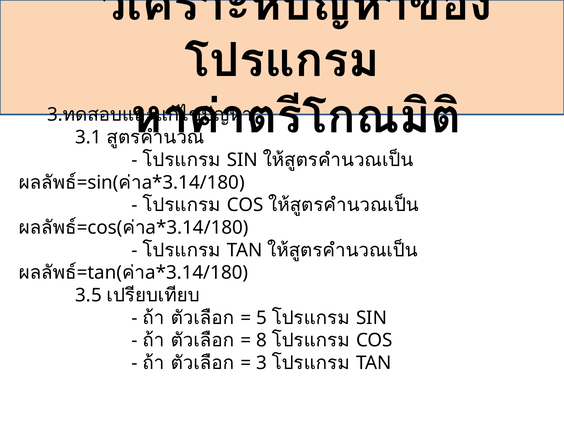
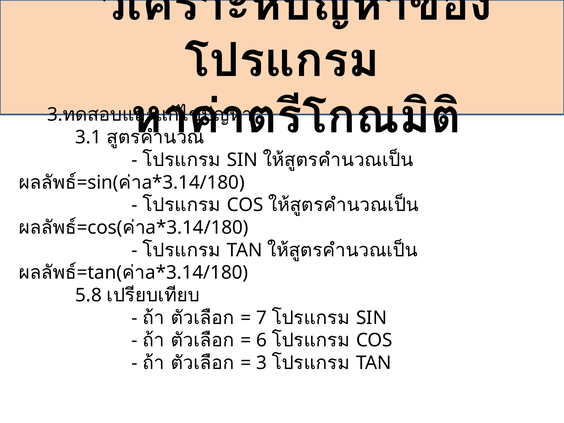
3.5: 3.5 -> 5.8 (88, 295)
5: 5 -> 7 (261, 318)
8: 8 -> 6 (261, 340)
